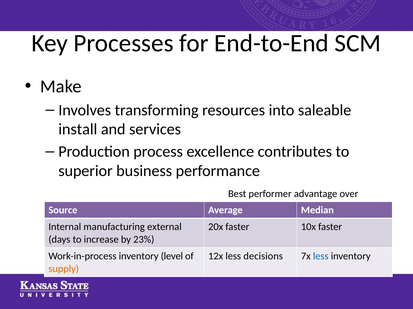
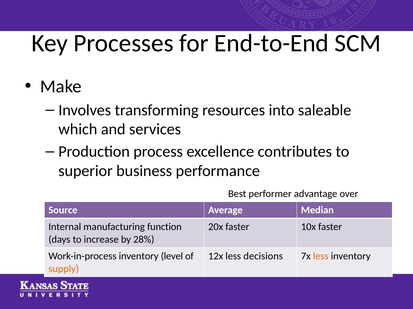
install: install -> which (78, 130)
external: external -> function (164, 227)
23%: 23% -> 28% (144, 240)
less colour: blue -> orange (321, 257)
